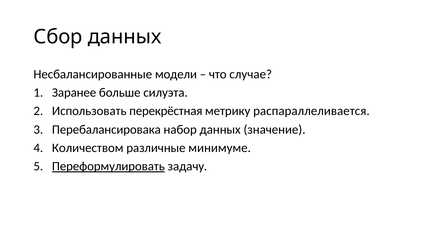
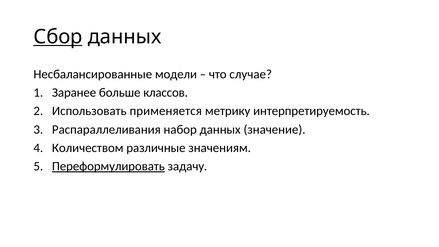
Сбор underline: none -> present (58, 37)
силуэта: силуэта -> классов (166, 93)
перекрёстная: перекрёстная -> применяется (166, 111)
распараллеливается: распараллеливается -> интерпретируемость (311, 111)
Перебалансировака: Перебалансировака -> Распараллеливания (106, 129)
минимуме: минимуме -> значениям (220, 148)
